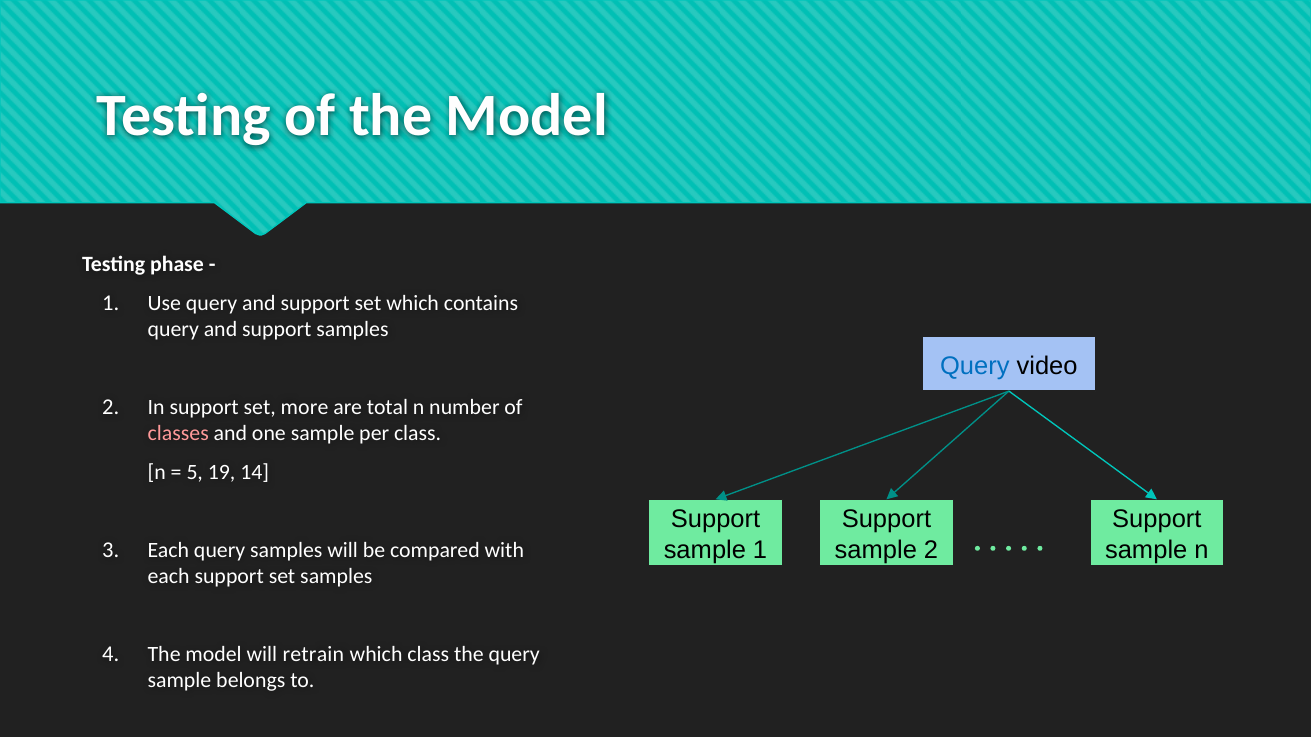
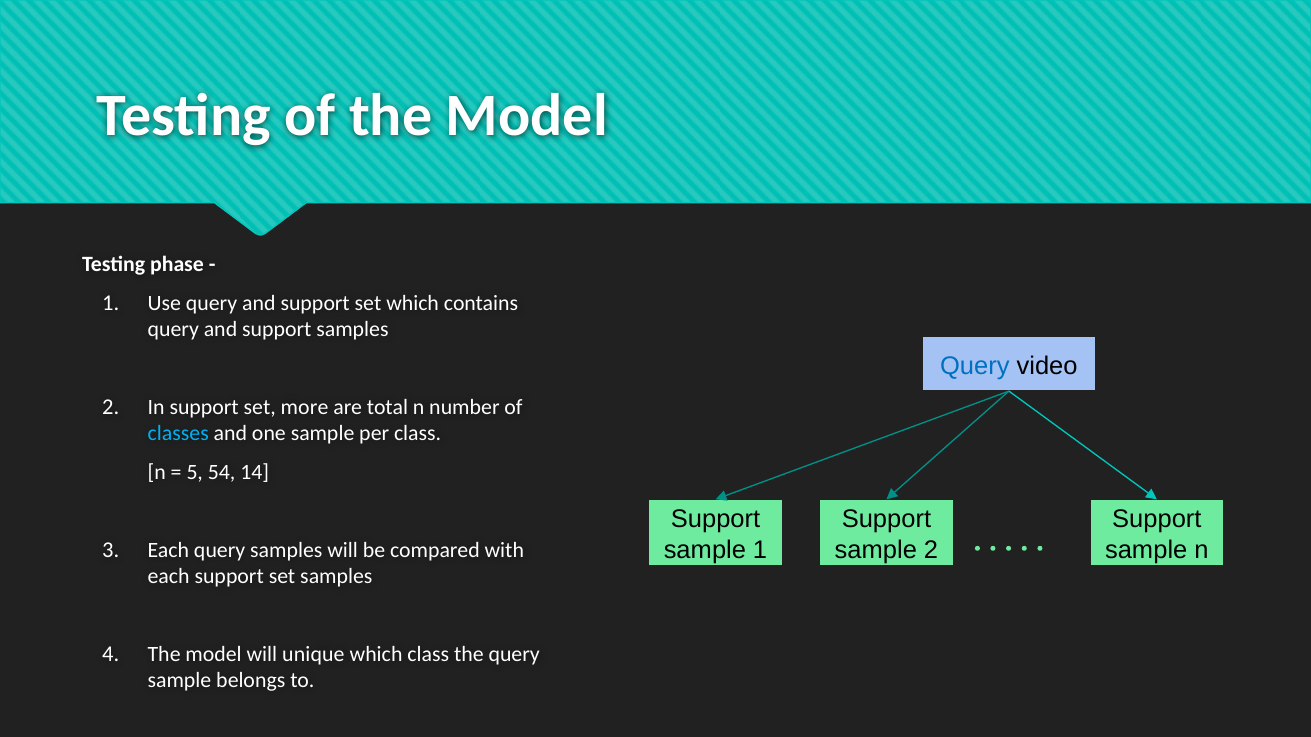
classes colour: pink -> light blue (178, 433)
19: 19 -> 54 (222, 472)
retrain: retrain -> unique (313, 654)
